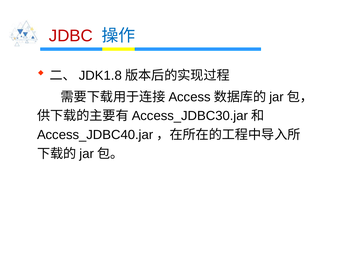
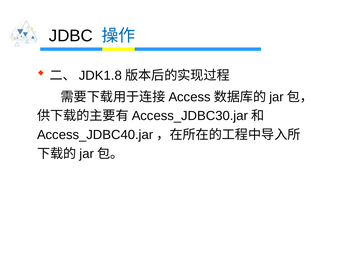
JDBC colour: red -> black (71, 36)
